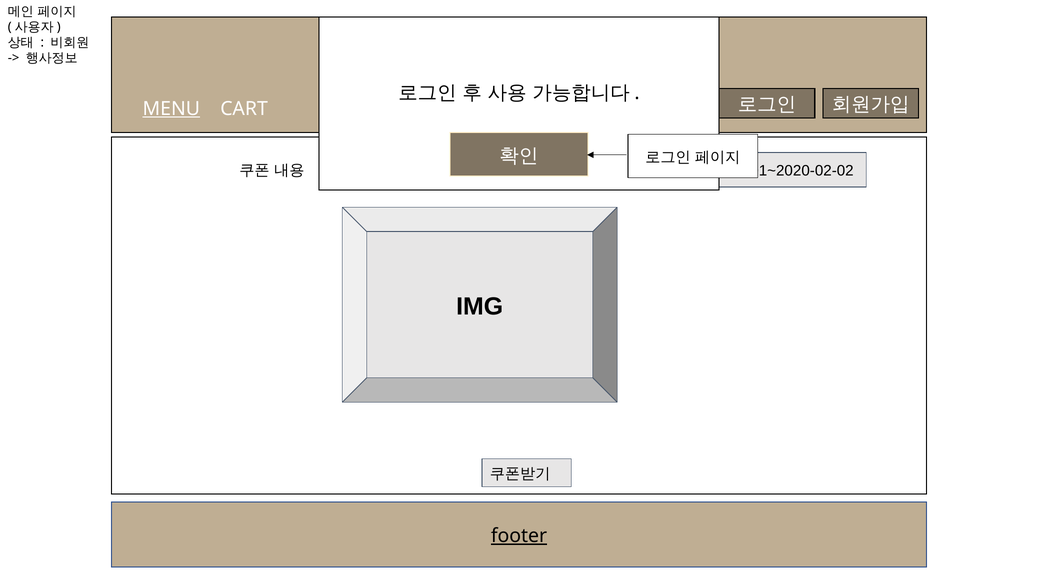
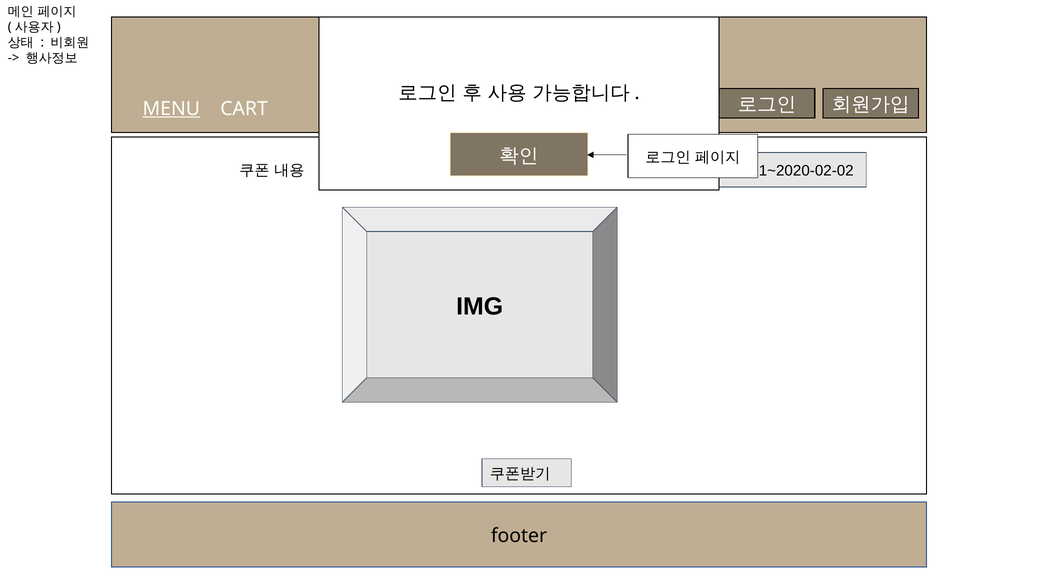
footer underline: present -> none (519, 536)
